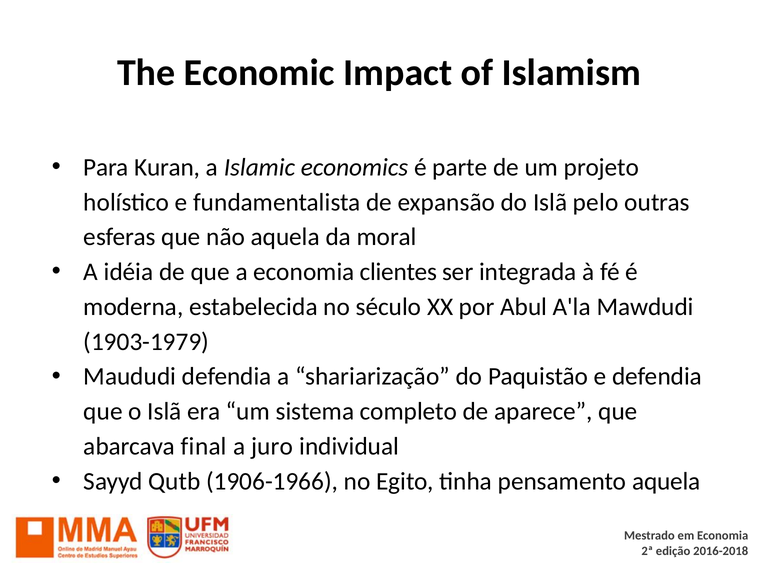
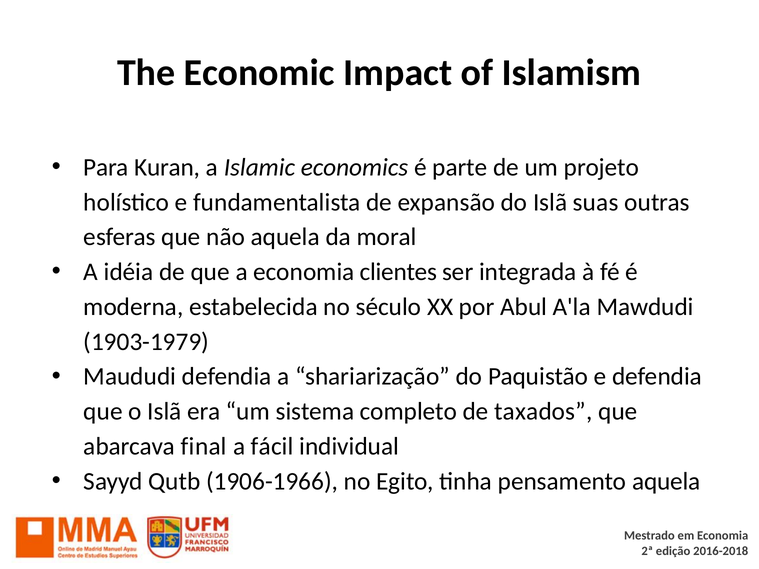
pelo: pelo -> suas (596, 202)
aparece: aparece -> taxados (543, 412)
juro: juro -> fácil (272, 447)
